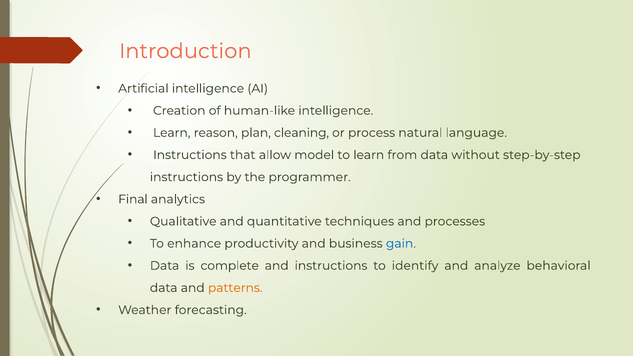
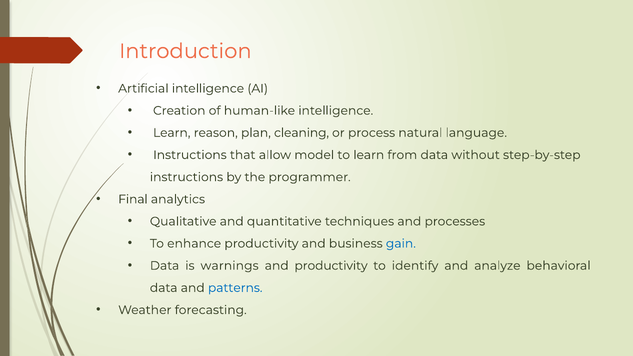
complete: complete -> warnings (230, 266)
and instructions: instructions -> productivity (331, 266)
patterns colour: orange -> blue (235, 288)
